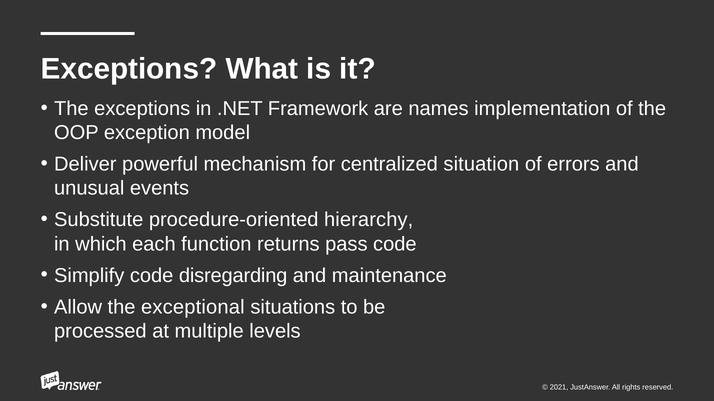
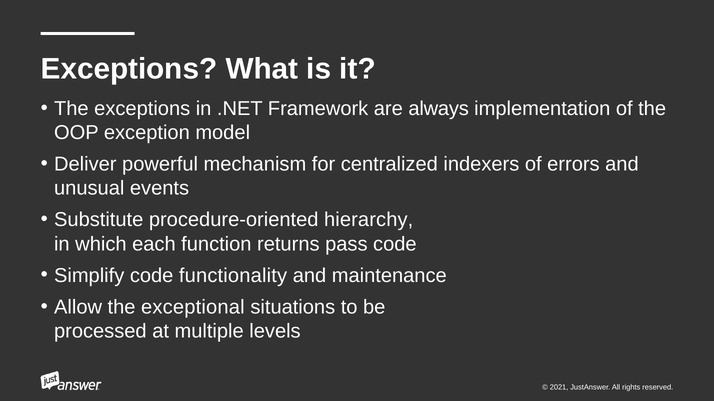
names: names -> always (439, 109)
situation: situation -> indexers (481, 164)
disregarding: disregarding -> functionality (233, 276)
